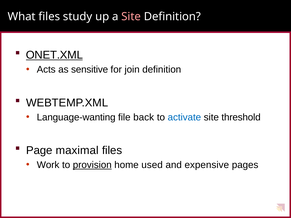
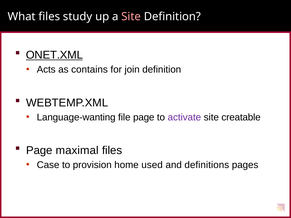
sensitive: sensitive -> contains (90, 70)
file back: back -> page (144, 117)
activate colour: blue -> purple (184, 117)
threshold: threshold -> creatable (241, 117)
Work: Work -> Case (48, 165)
provision underline: present -> none (92, 165)
expensive: expensive -> definitions (207, 165)
